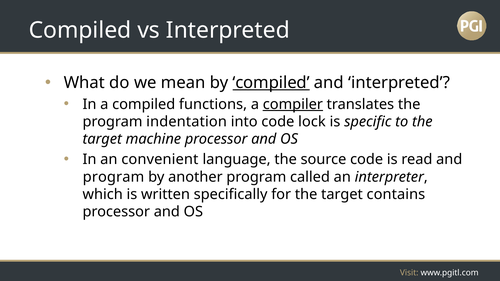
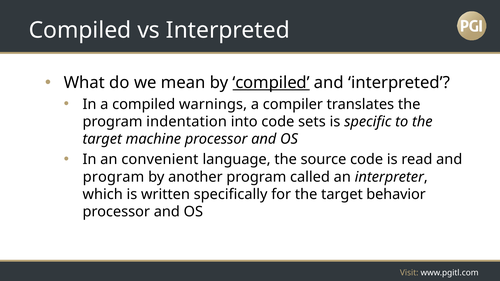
functions: functions -> warnings (213, 104)
compiler underline: present -> none (293, 104)
lock: lock -> sets (312, 122)
contains: contains -> behavior (396, 195)
